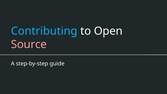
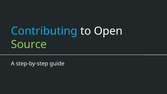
Source colour: pink -> light green (29, 44)
